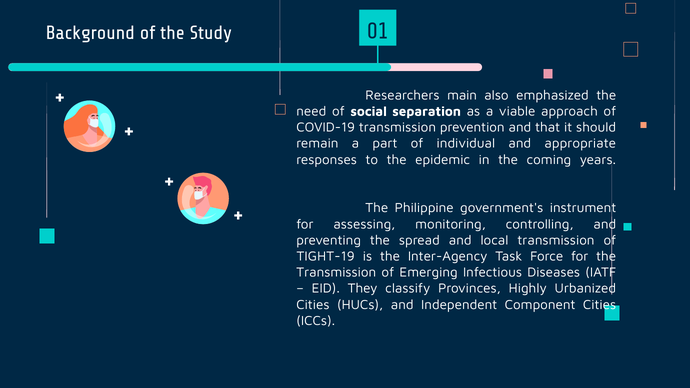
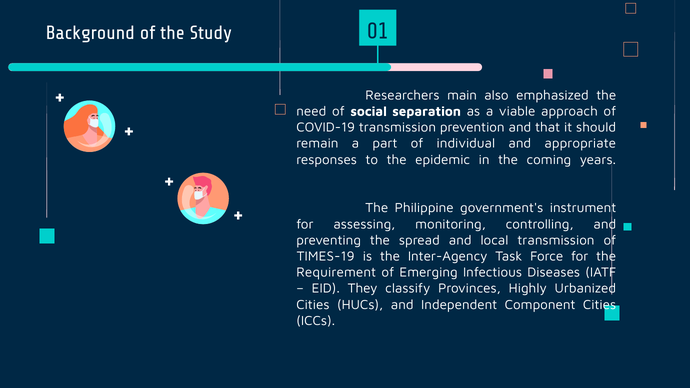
TIGHT-19: TIGHT-19 -> TIMES-19 (326, 256)
Transmission: Transmission -> Requirement (336, 272)
